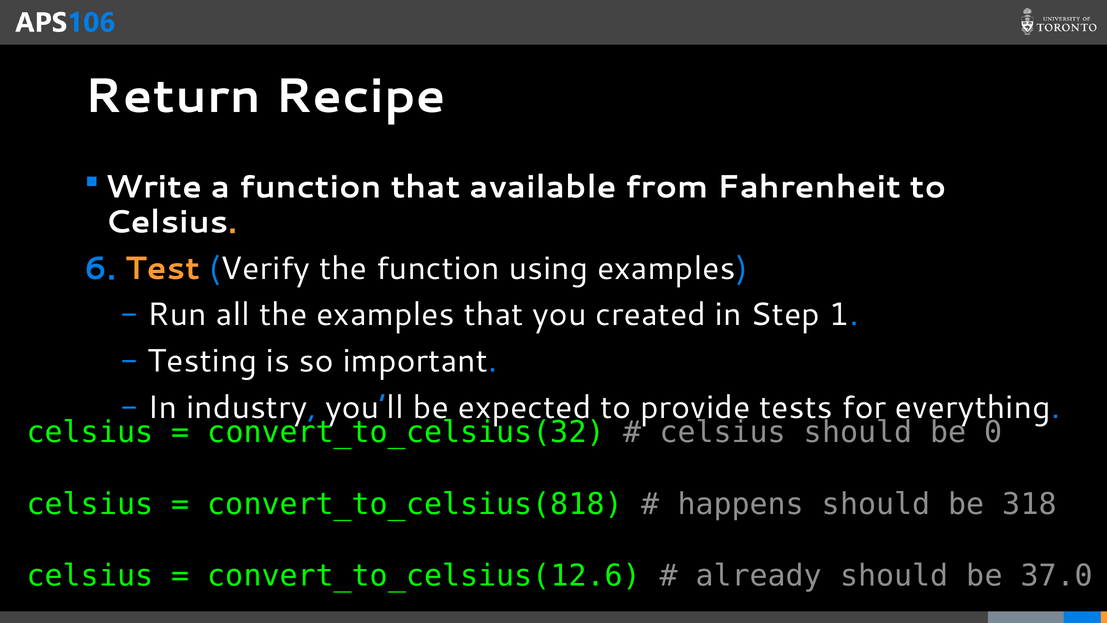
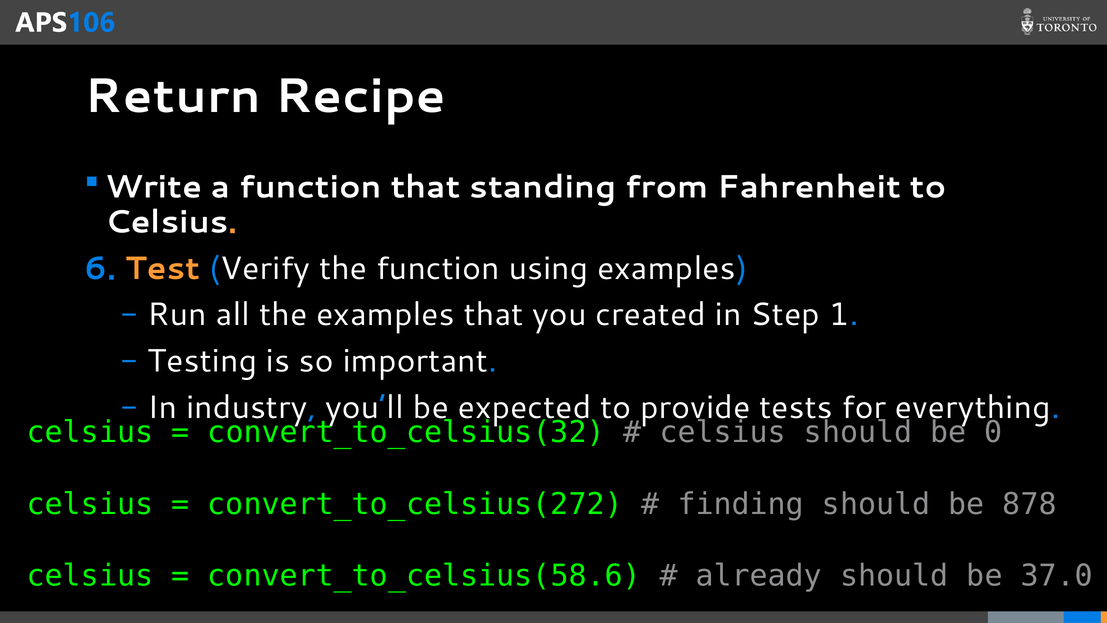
available: available -> standing (543, 187)
convert_to_celsius(818: convert_to_celsius(818 -> convert_to_celsius(272 (415, 504)
happens: happens -> finding (741, 504)
318: 318 -> 878 (1030, 504)
convert_to_celsius(12.6: convert_to_celsius(12.6 -> convert_to_celsius(58.6 (424, 576)
